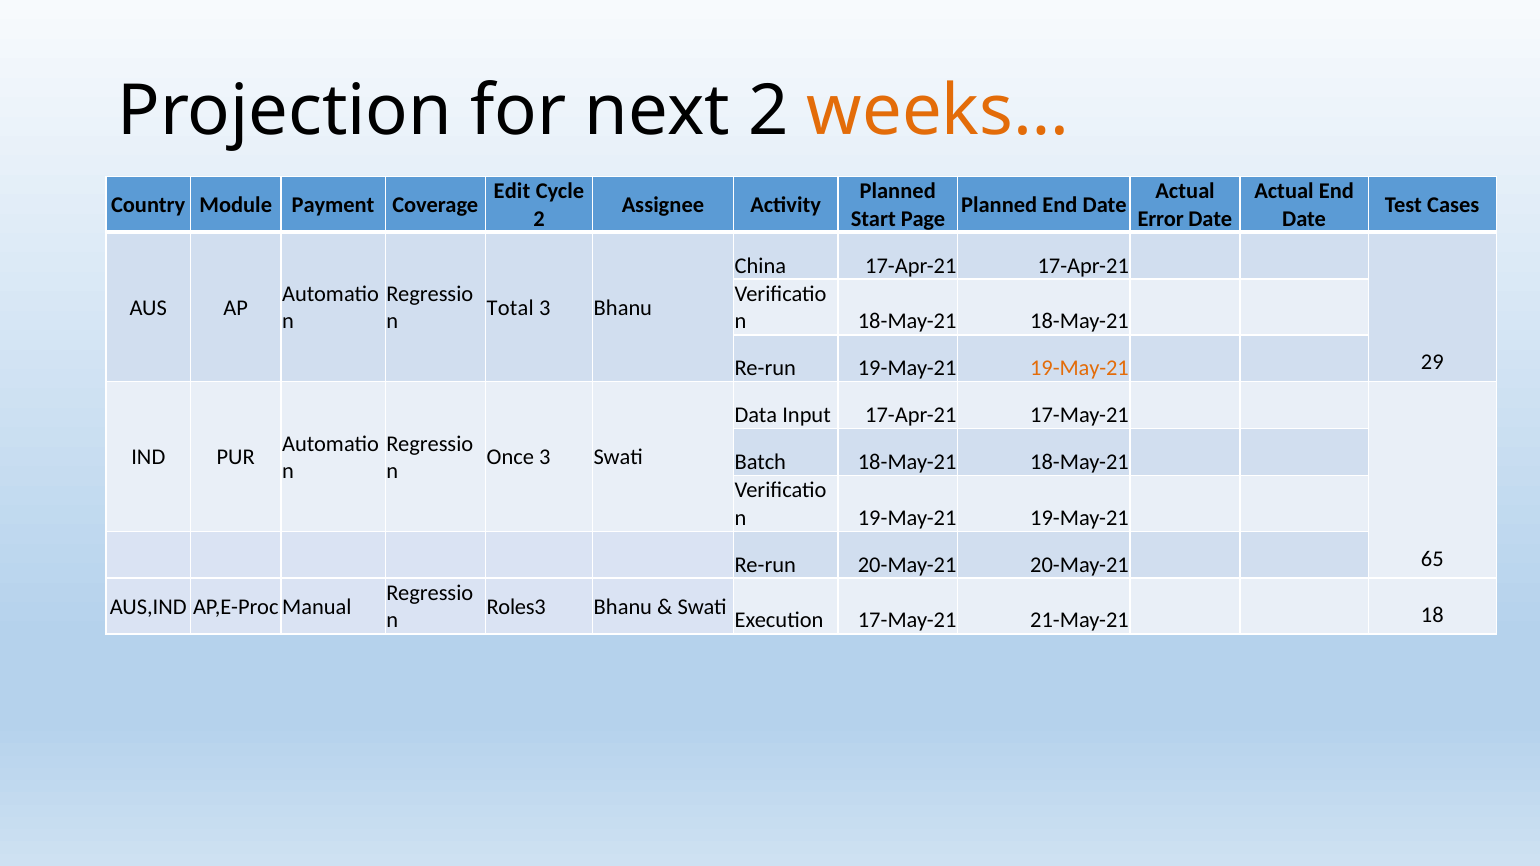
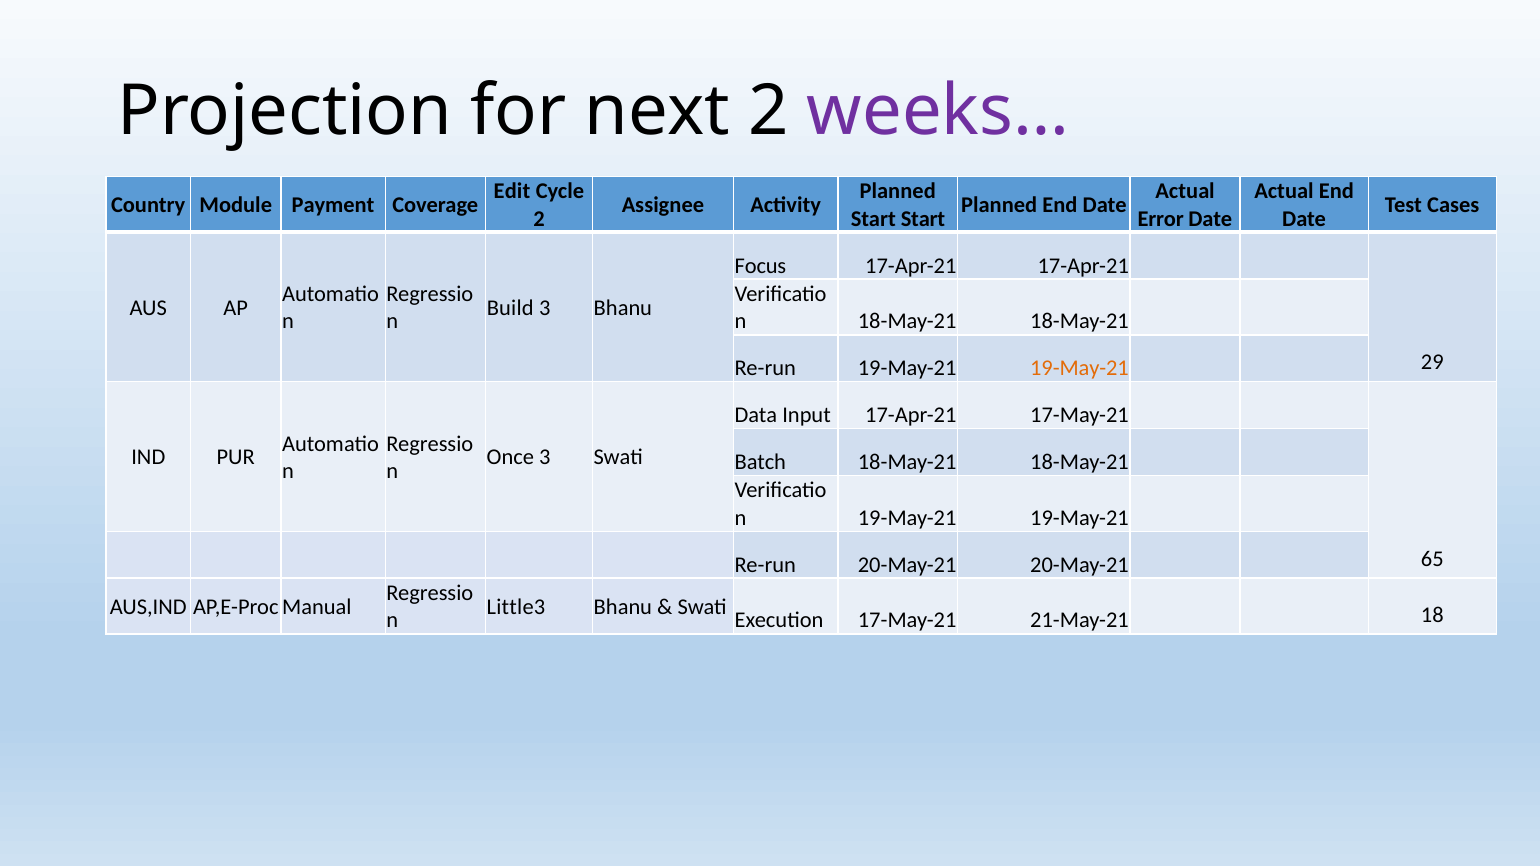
weeks… colour: orange -> purple (938, 111)
Start Page: Page -> Start (923, 219)
China: China -> Focus (760, 266)
Total: Total -> Build (510, 308)
Roles3: Roles3 -> Little3 (516, 607)
